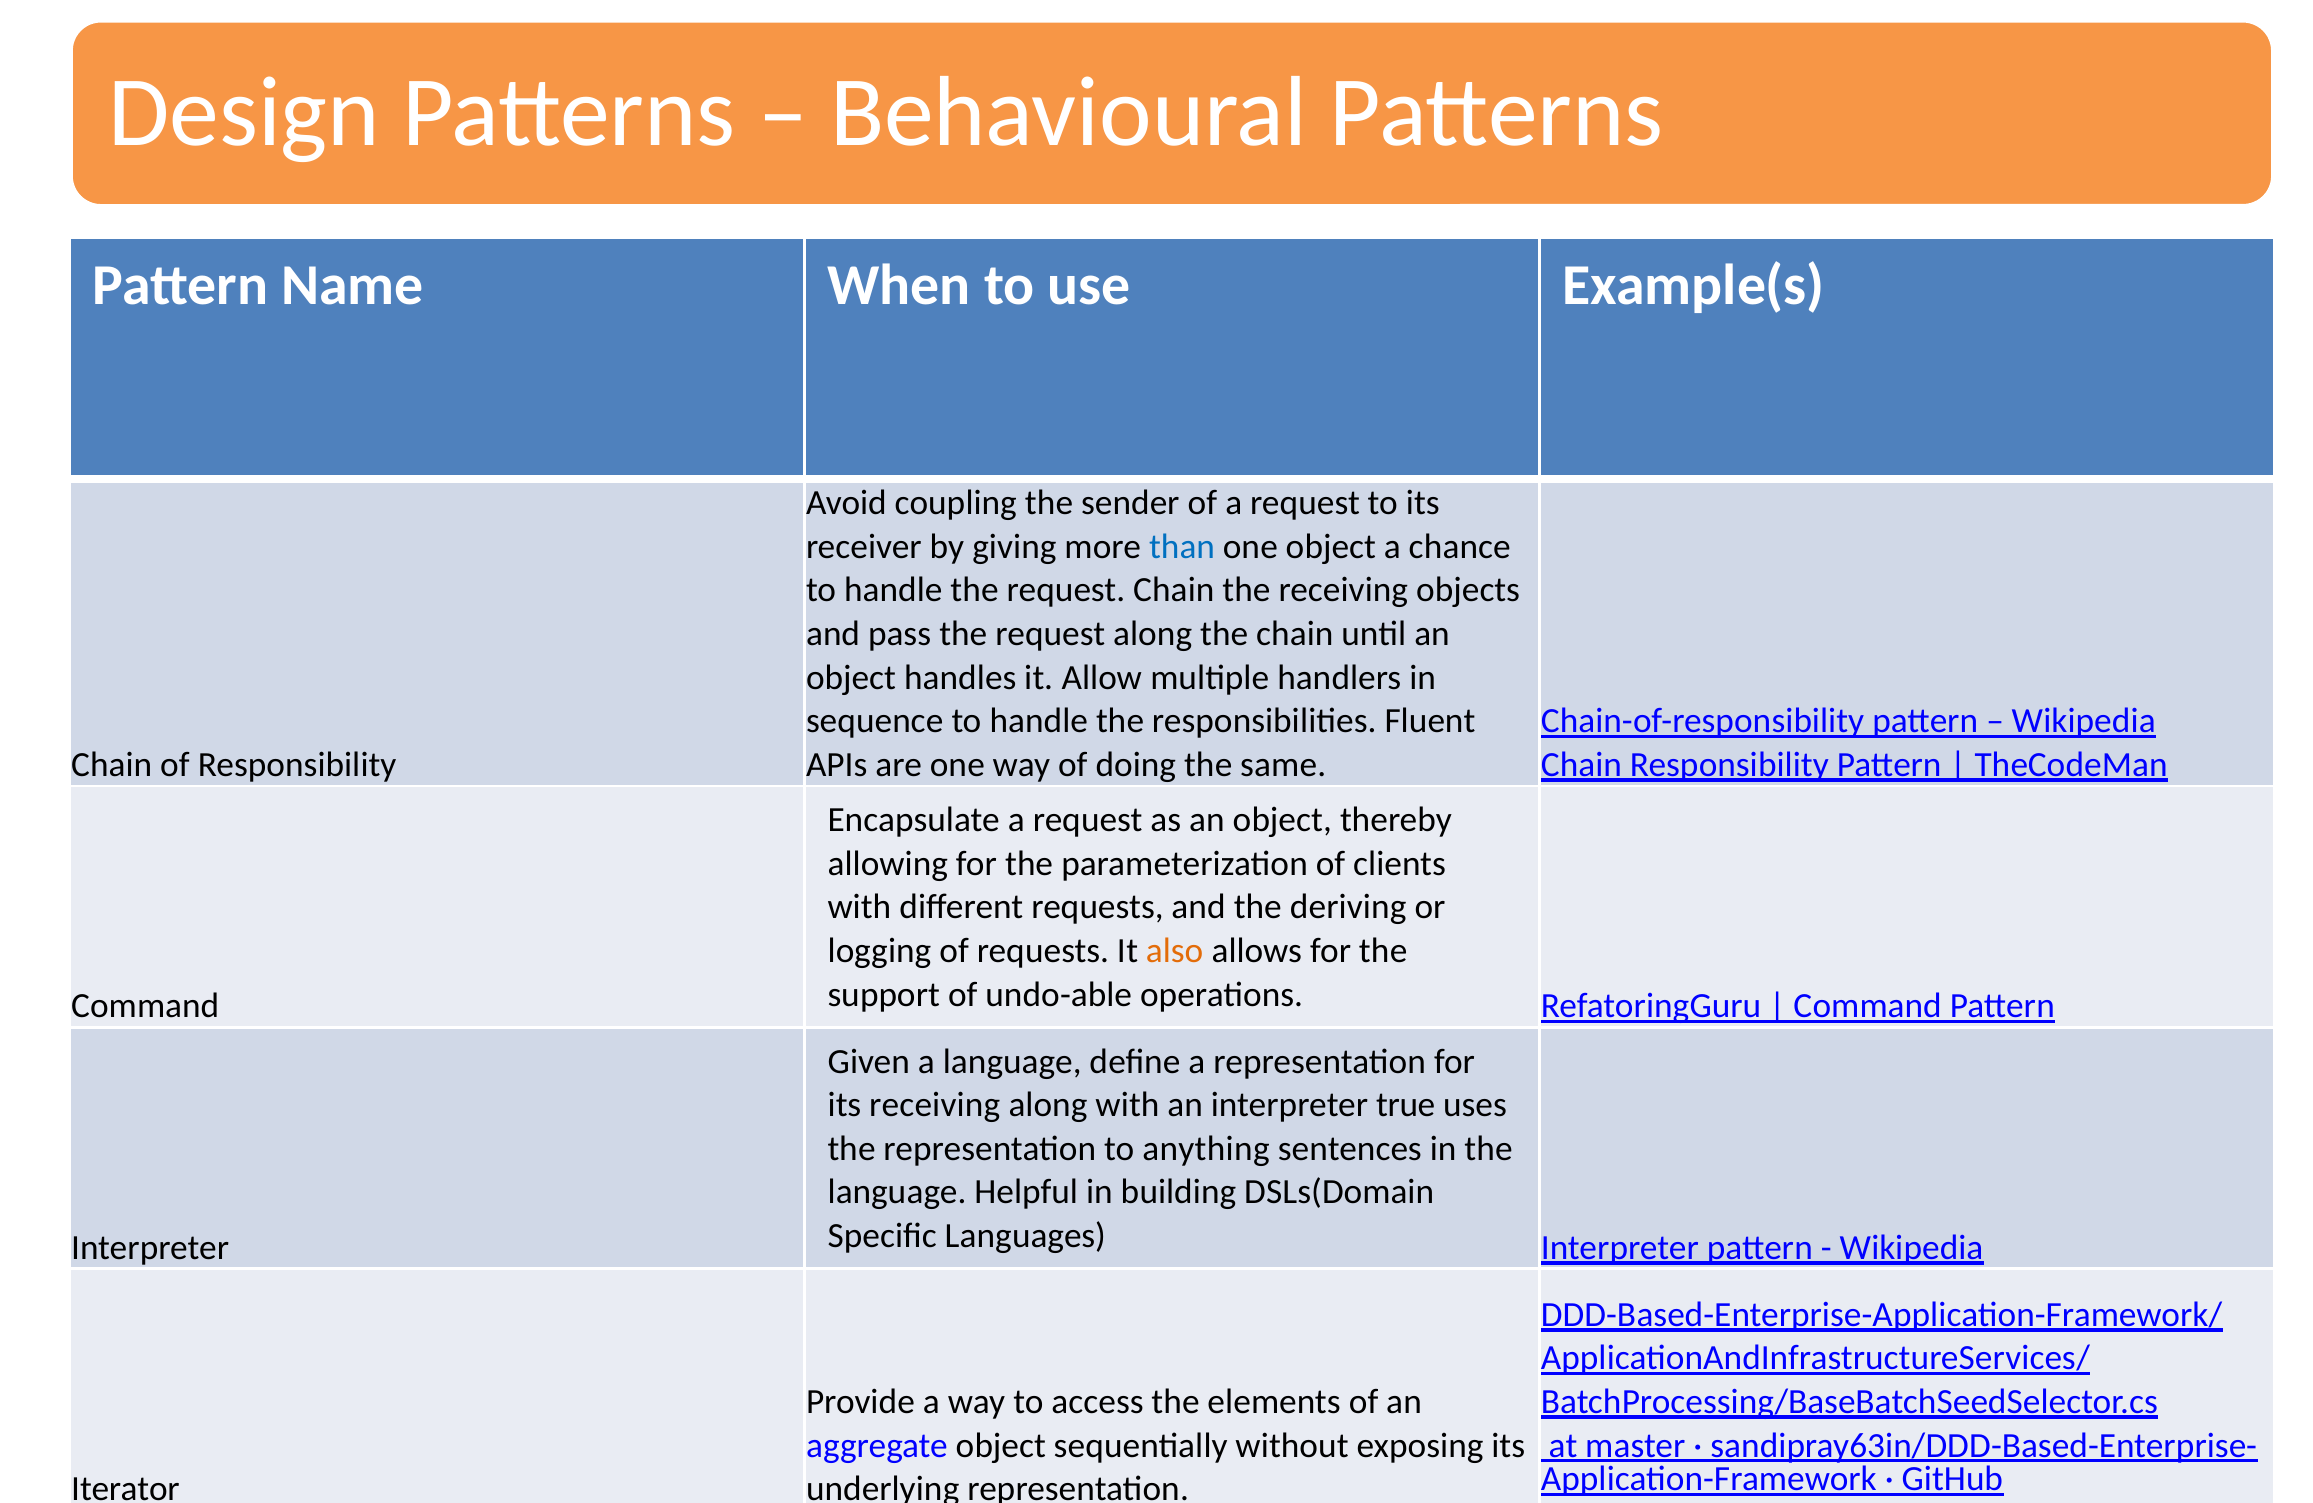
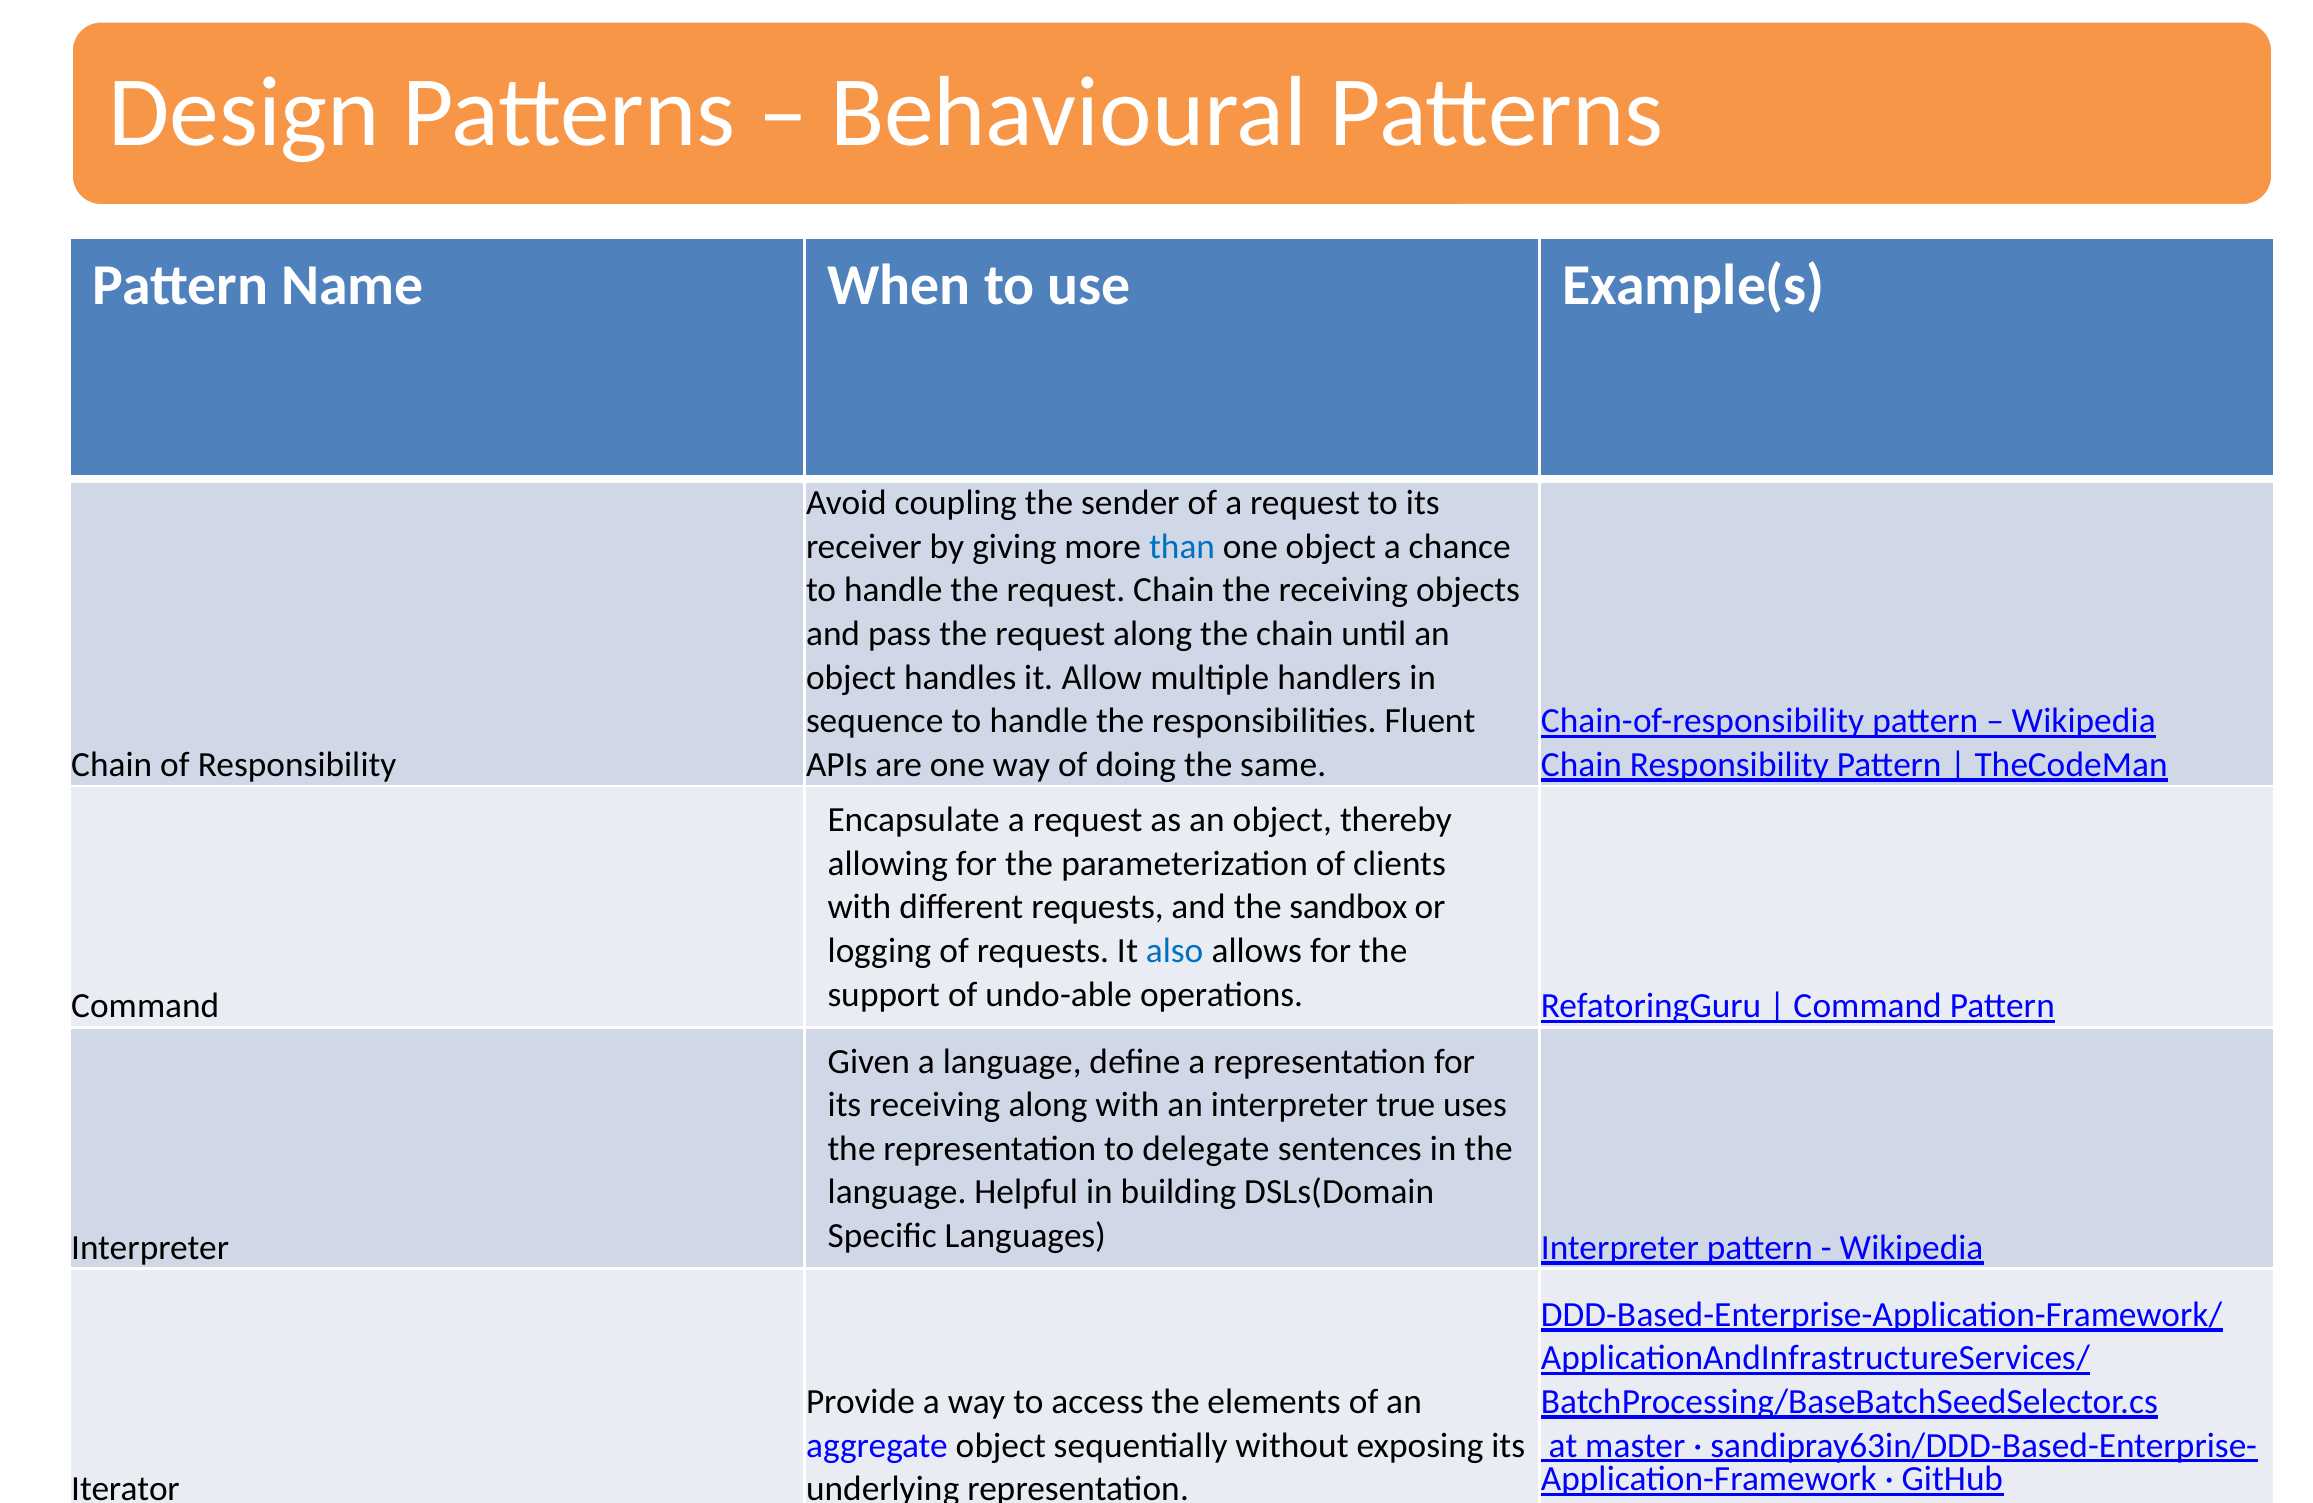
deriving: deriving -> sandbox (1348, 907)
also colour: orange -> blue (1175, 951)
anything: anything -> delegate (1206, 1149)
